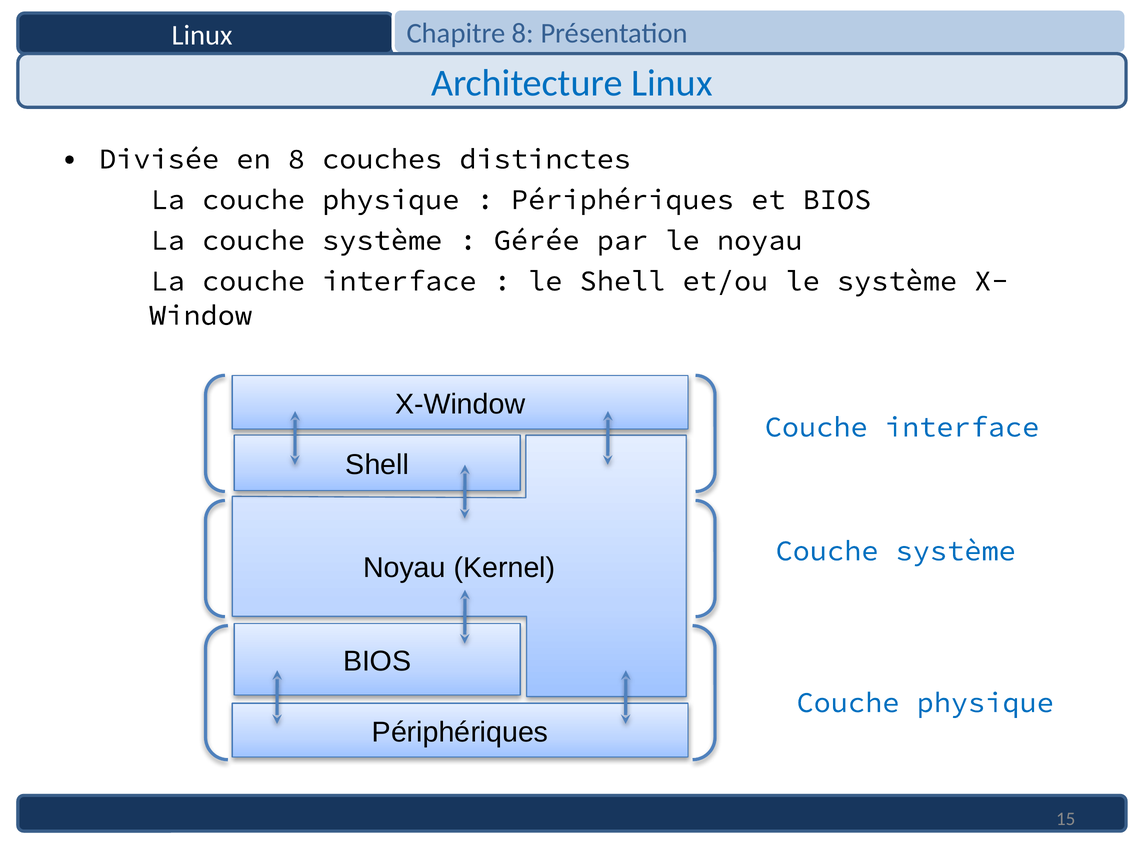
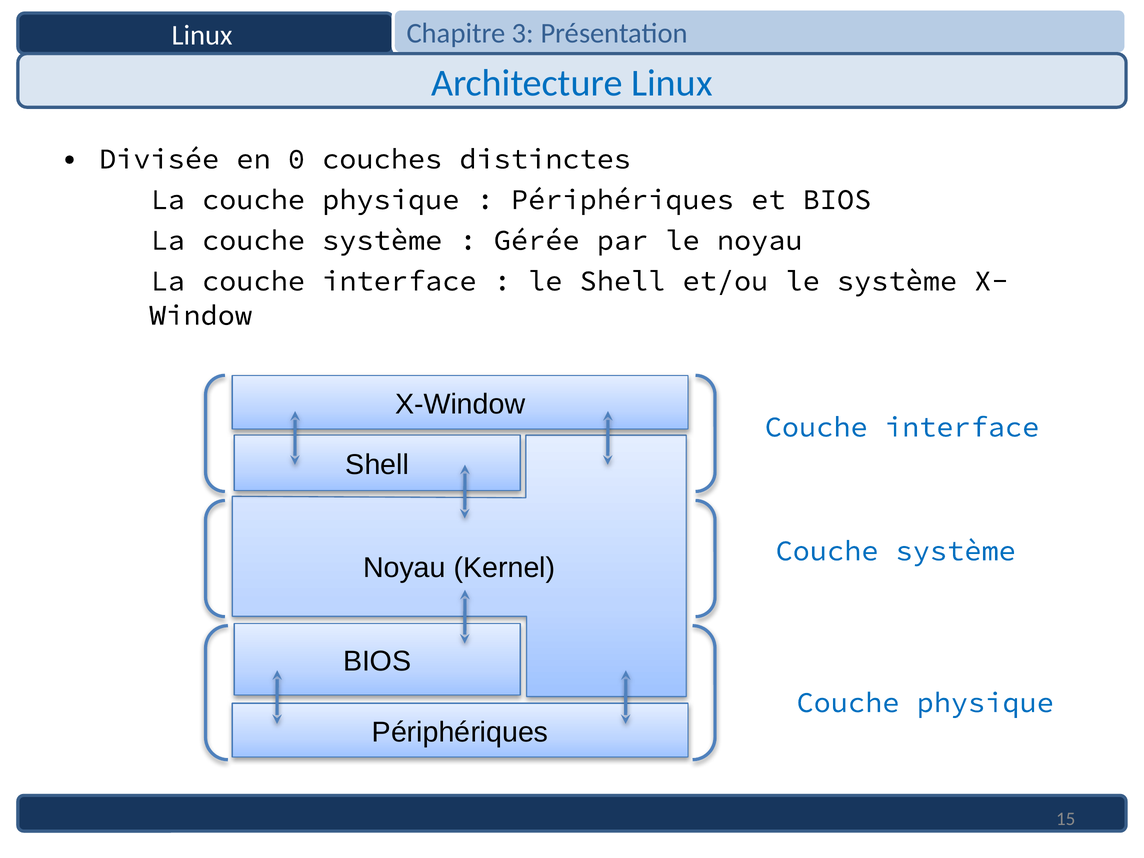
Chapitre 8: 8 -> 3 (523, 33)
en 8: 8 -> 0 (296, 159)
